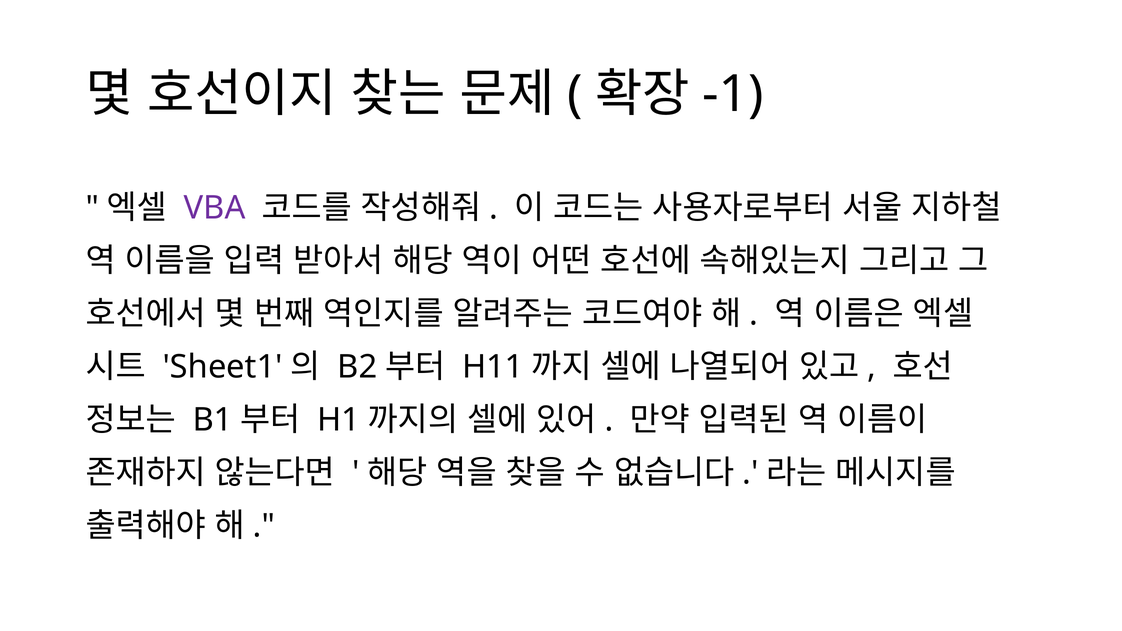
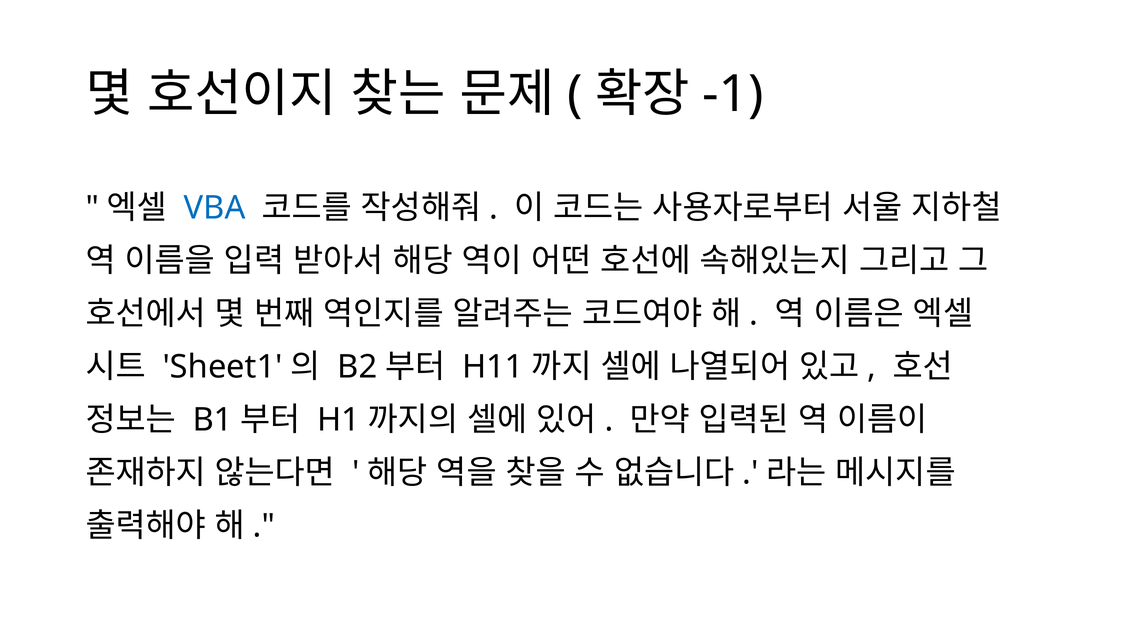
VBA colour: purple -> blue (215, 208)
